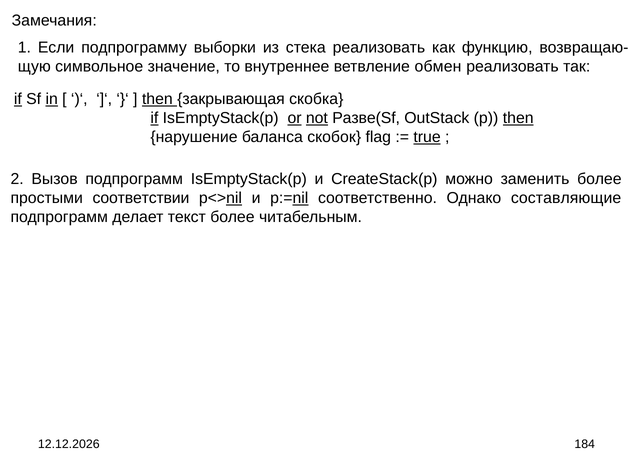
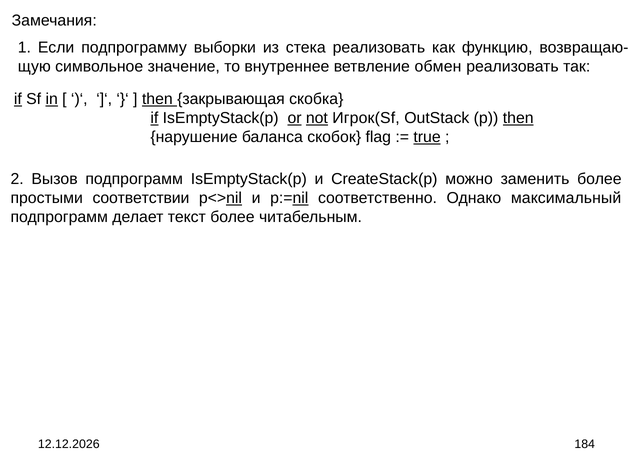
Разве(Sf: Разве(Sf -> Игрок(Sf (366, 118)
составляющие: составляющие -> максимальный (566, 198)
